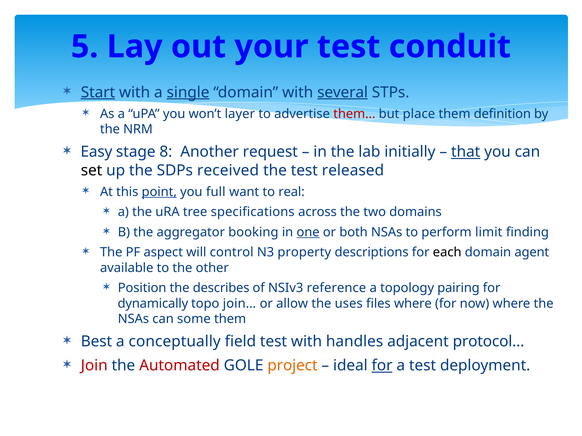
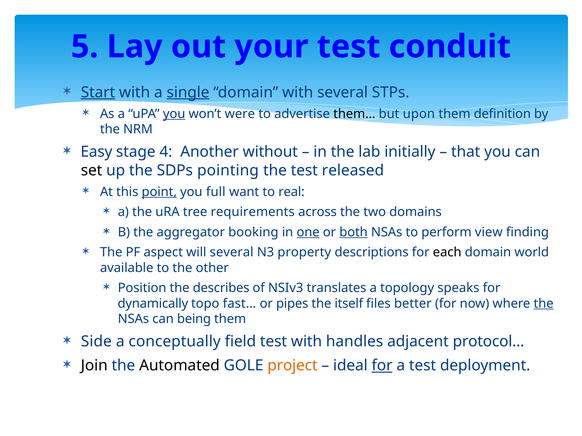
several underline: present -> none (343, 92)
you underline: none -> present (174, 114)
layer: layer -> were (240, 114)
them… colour: red -> black (354, 114)
place: place -> upon (419, 114)
8: 8 -> 4 (166, 152)
request: request -> without (270, 152)
that underline: present -> none (466, 152)
received: received -> pointing (228, 170)
specifications: specifications -> requirements (253, 212)
both underline: none -> present (354, 232)
limit: limit -> view (489, 232)
will control: control -> several (232, 253)
agent: agent -> world (532, 253)
reference: reference -> translates (337, 288)
pairing: pairing -> speaks (458, 288)
join…: join… -> fast… (239, 304)
allow: allow -> pipes (292, 304)
uses: uses -> itself (349, 304)
files where: where -> better (413, 304)
the underline: none -> present (544, 304)
some: some -> being (194, 319)
Best: Best -> Side (96, 342)
Join colour: red -> black (94, 366)
Automated colour: red -> black (179, 366)
